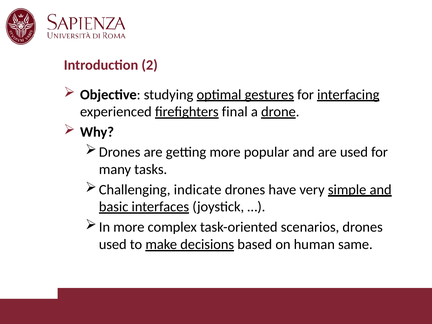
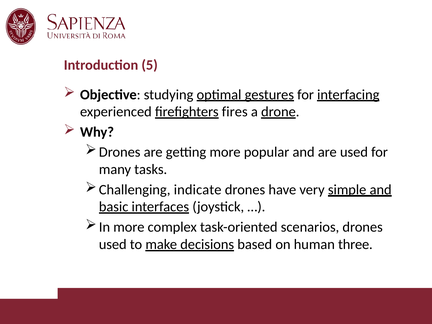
2: 2 -> 5 (150, 65)
final: final -> fires (235, 112)
same: same -> three (355, 244)
